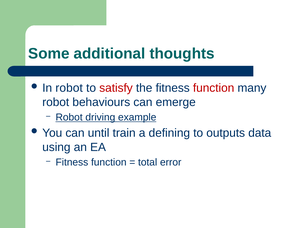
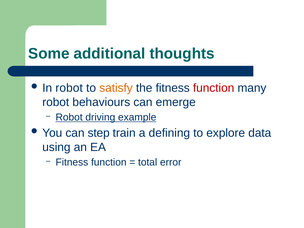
satisfy colour: red -> orange (116, 88)
until: until -> step (99, 133)
outputs: outputs -> explore (226, 133)
